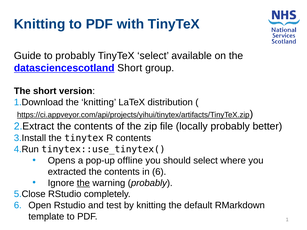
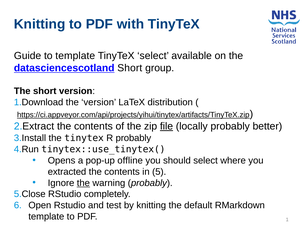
to probably: probably -> template (75, 56)
the knitting: knitting -> version (99, 102)
file underline: none -> present (166, 126)
R contents: contents -> probably (133, 138)
in 6: 6 -> 5 (159, 172)
